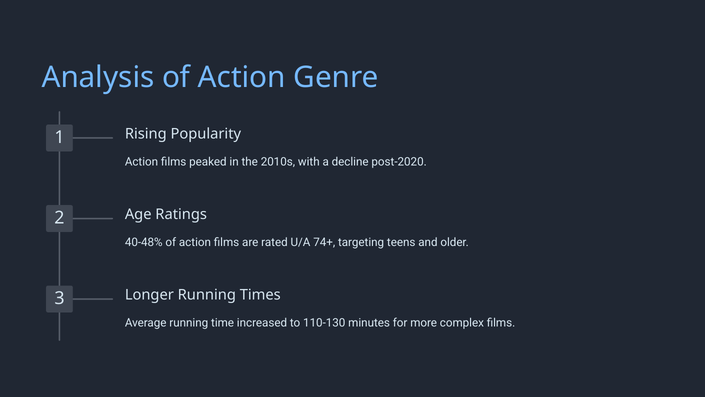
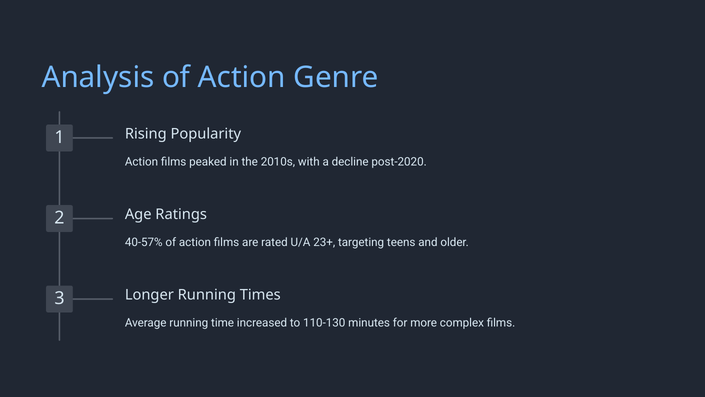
40-48%: 40-48% -> 40-57% (144, 242)
74+: 74+ -> 23+ (324, 242)
